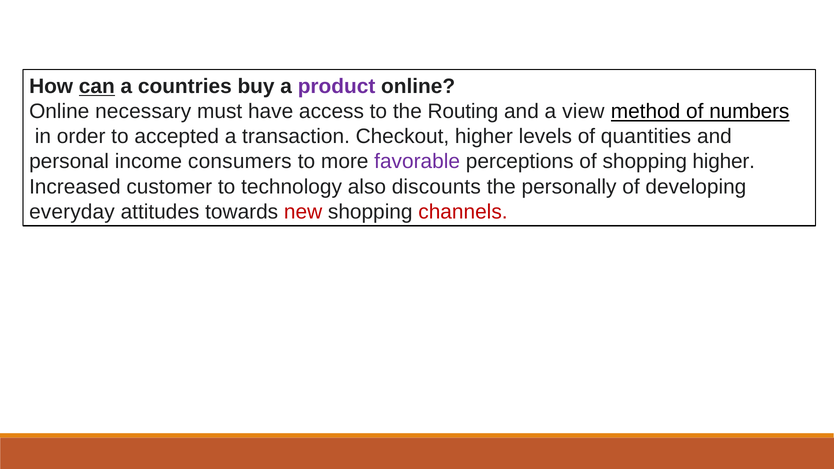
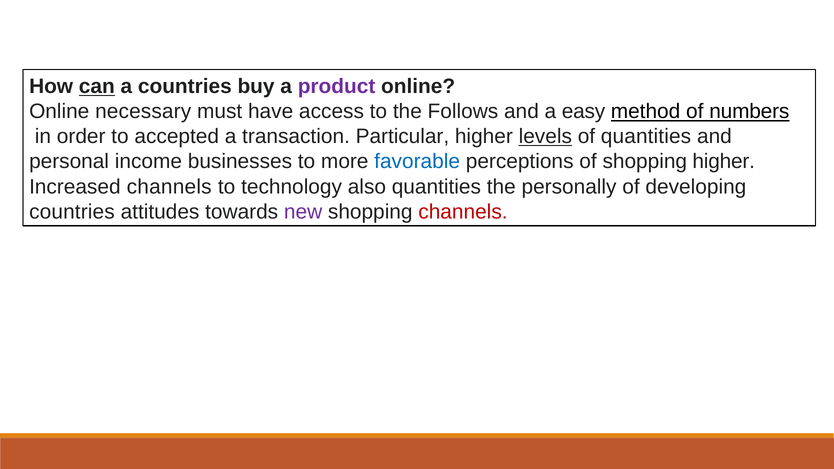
Routing: Routing -> Follows (463, 112)
view: view -> easy (584, 112)
Checkout: Checkout -> Particular (402, 137)
levels underline: none -> present (545, 137)
consumers: consumers -> businesses (240, 162)
favorable colour: purple -> blue (417, 162)
Increased customer: customer -> channels (169, 187)
also discounts: discounts -> quantities (436, 187)
everyday: everyday -> countries (72, 212)
new colour: red -> purple (303, 212)
